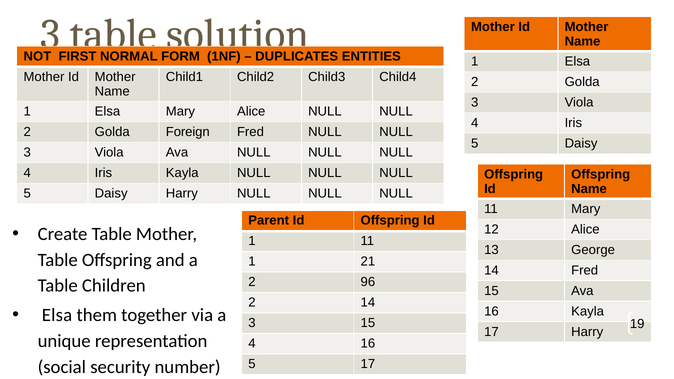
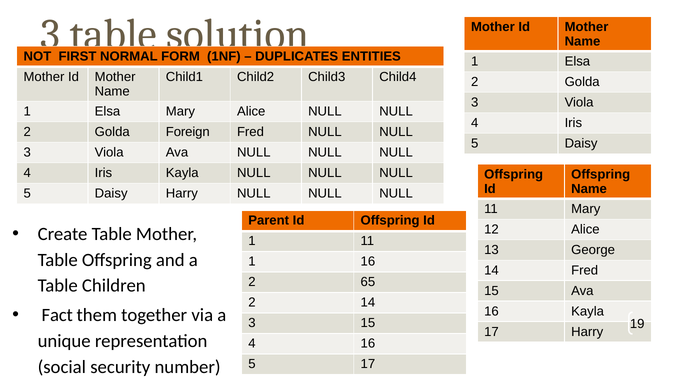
1 21: 21 -> 16 (368, 262)
96: 96 -> 65 (368, 282)
Elsa: Elsa -> Fact (57, 315)
